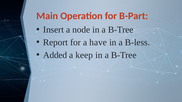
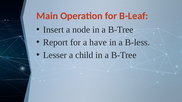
B-Part: B-Part -> B-Leaf (134, 16)
Added: Added -> Lesser (55, 55)
keep: keep -> child (84, 55)
